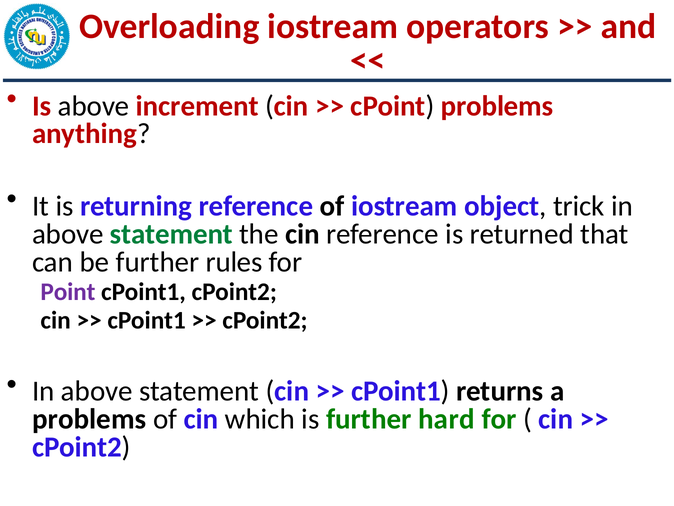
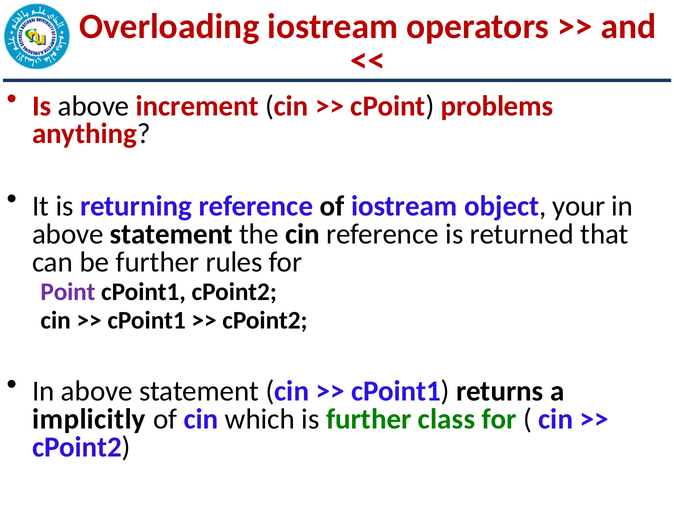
trick: trick -> your (579, 206)
statement colour: green -> black (171, 234)
problems: problems -> implicitly (89, 419)
hard: hard -> class (447, 419)
